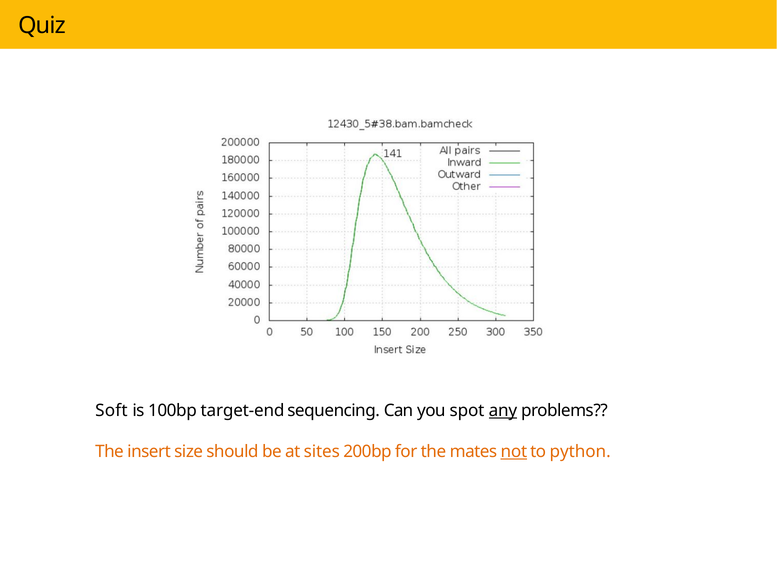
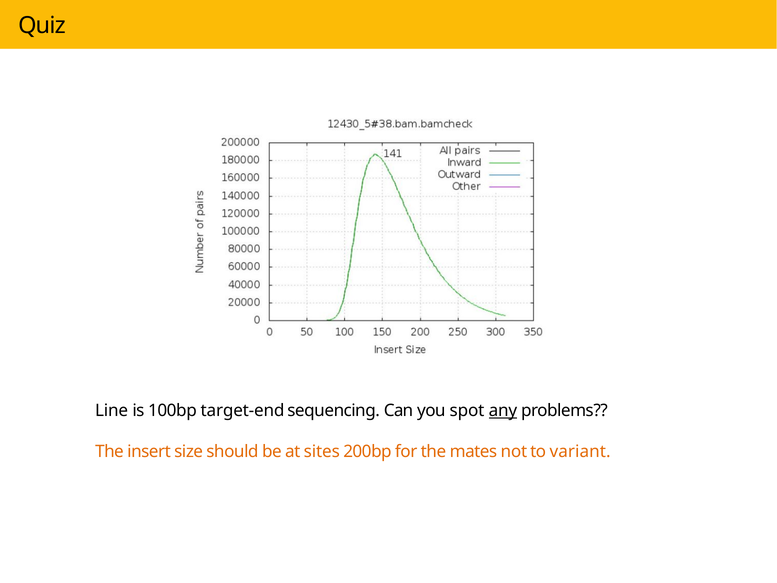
Soft: Soft -> Line (112, 411)
not underline: present -> none (514, 452)
python: python -> variant (580, 452)
